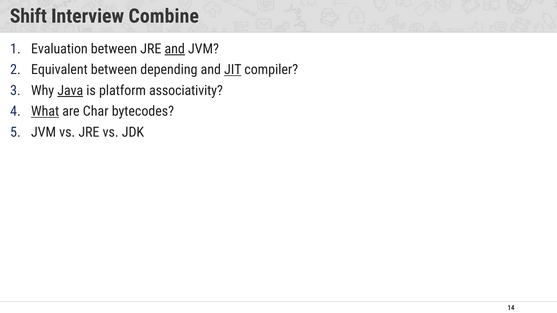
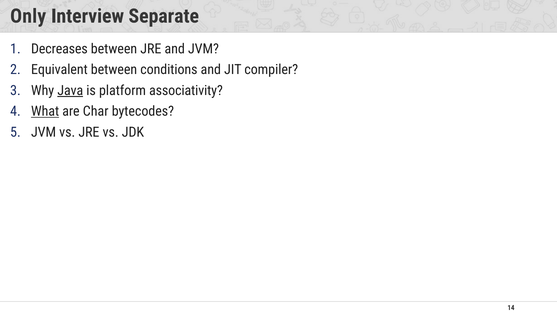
Shift: Shift -> Only (28, 16)
Combine: Combine -> Separate (164, 16)
Evaluation: Evaluation -> Decreases (59, 49)
and underline: present -> none (175, 49)
depending: depending -> conditions (169, 70)
JIT underline: present -> none (233, 70)
